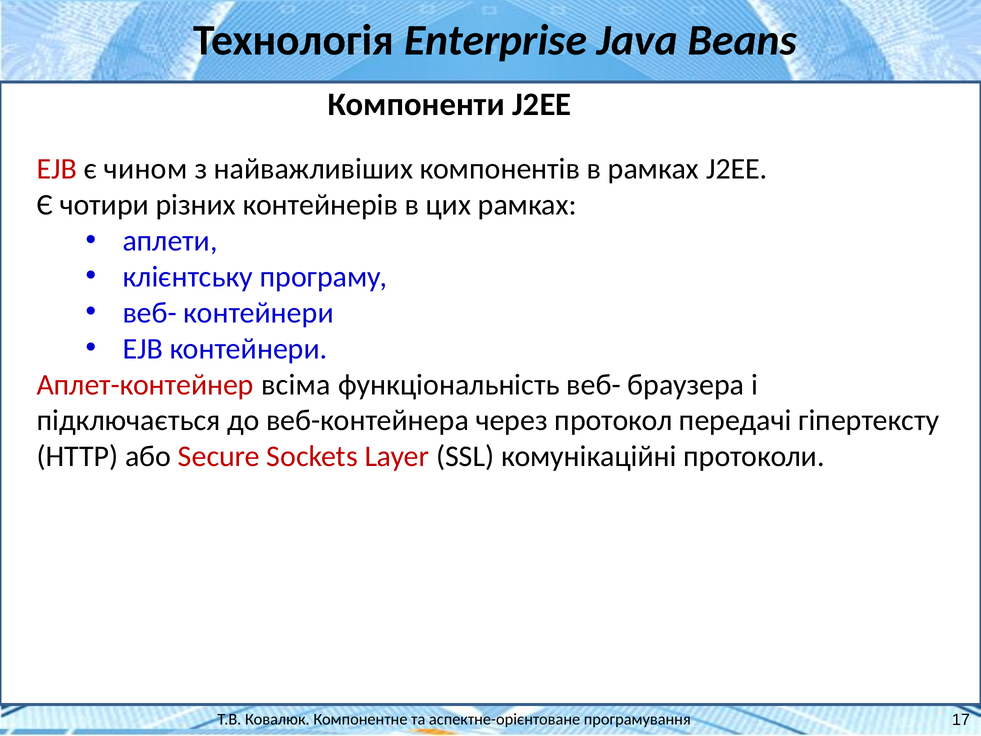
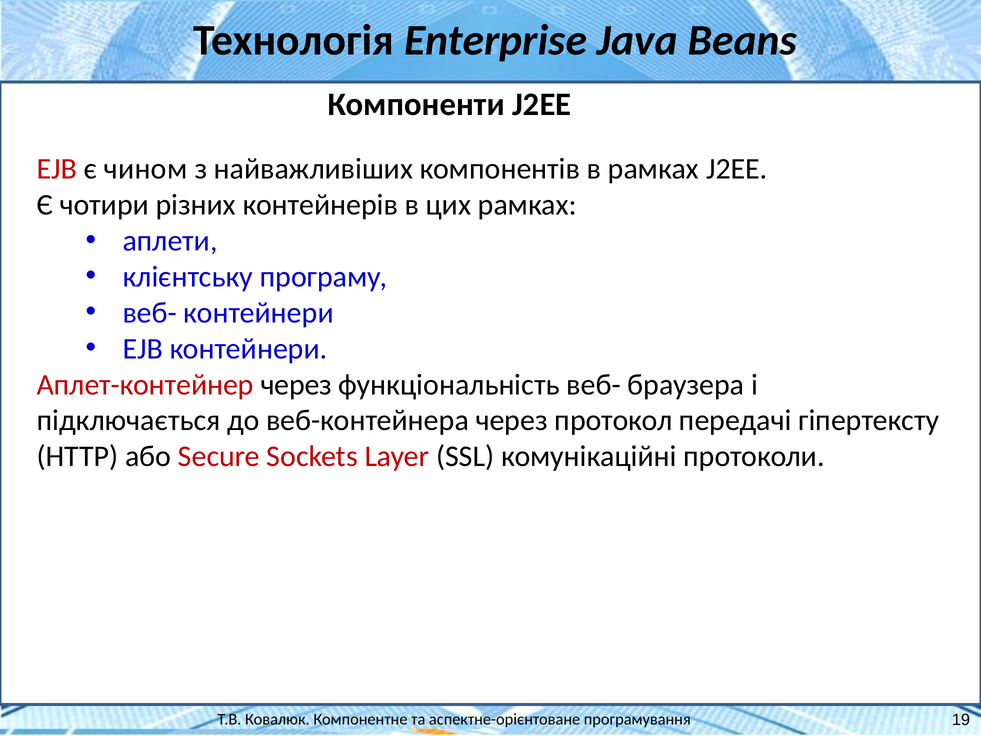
Аплет-контейнер всіма: всіма -> через (296, 384)
17: 17 -> 19 (961, 719)
